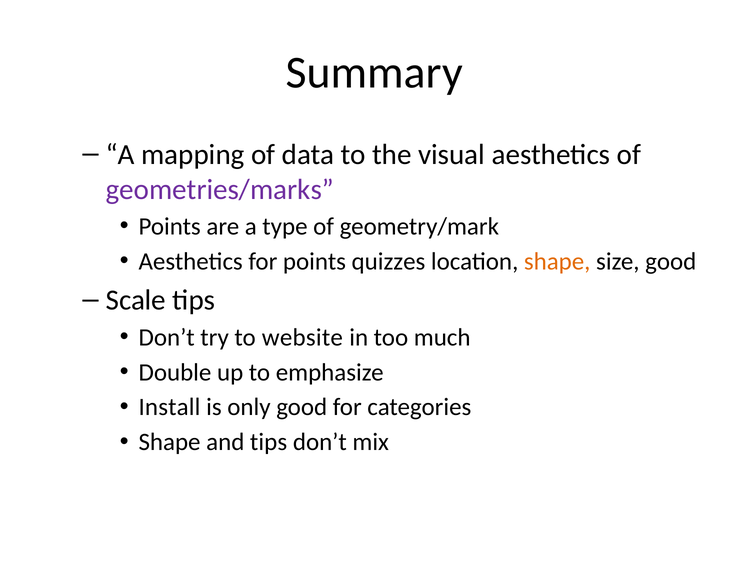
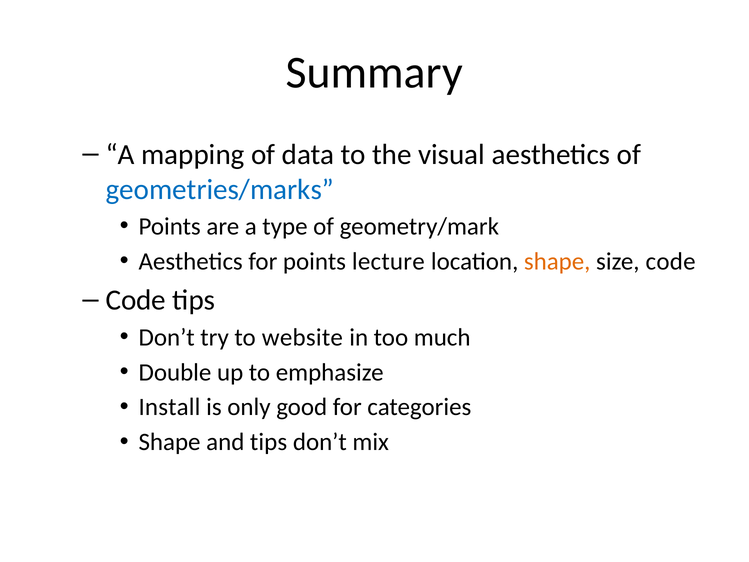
geometries/marks colour: purple -> blue (220, 189)
quizzes: quizzes -> lecture (388, 261)
size good: good -> code (671, 261)
Scale: Scale -> Code (136, 300)
